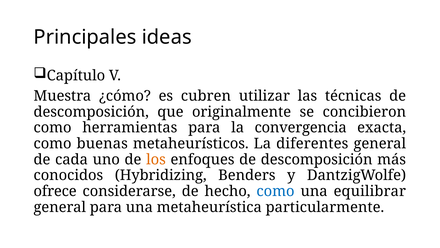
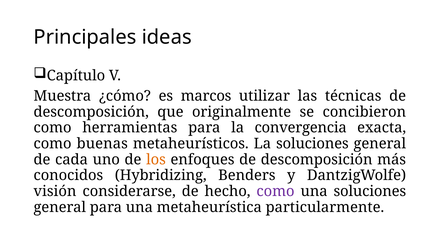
cubren: cubren -> marcos (206, 96)
La diferentes: diferentes -> soluciones (312, 143)
ofrece: ofrece -> visión (55, 191)
como colour: blue -> purple (276, 191)
una equilibrar: equilibrar -> soluciones (370, 191)
